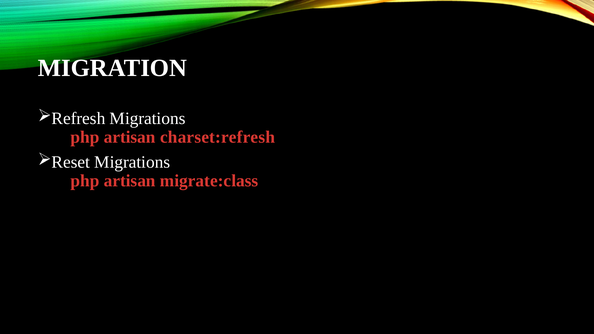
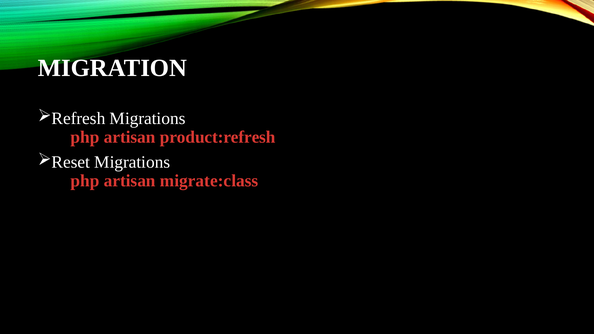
charset:refresh: charset:refresh -> product:refresh (218, 137)
